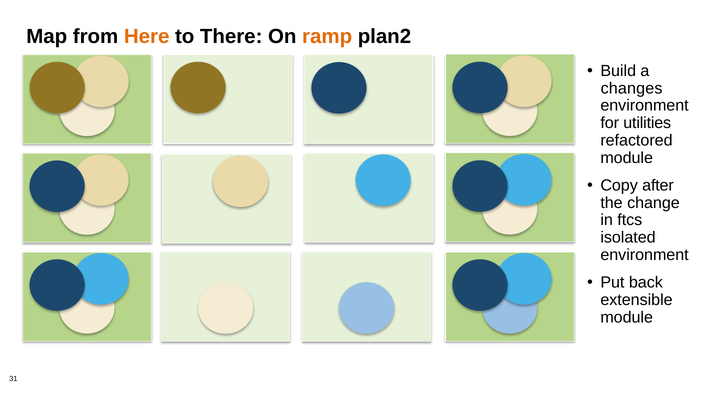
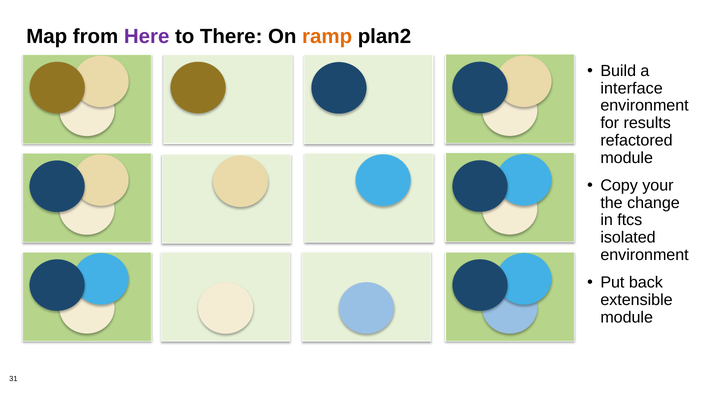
Here colour: orange -> purple (147, 36)
changes: changes -> interface (632, 88)
utilities: utilities -> results (647, 123)
after: after -> your (658, 185)
